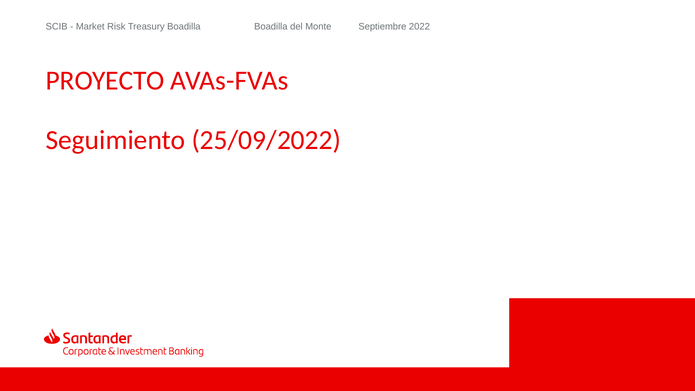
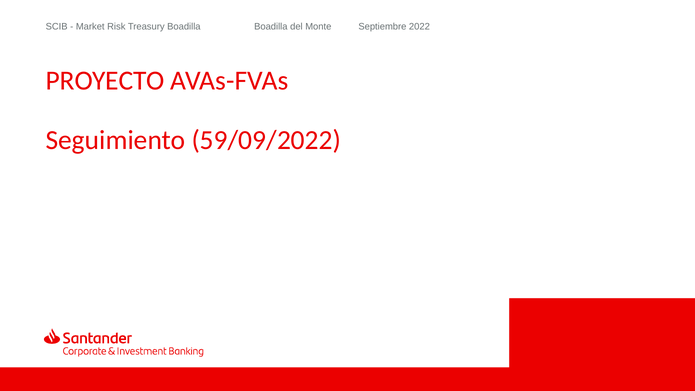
25/09/2022: 25/09/2022 -> 59/09/2022 (266, 140)
